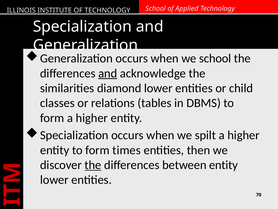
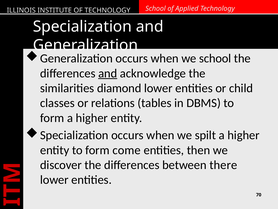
times: times -> come (127, 150)
the underline: present -> none (93, 165)
between entity: entity -> there (223, 165)
